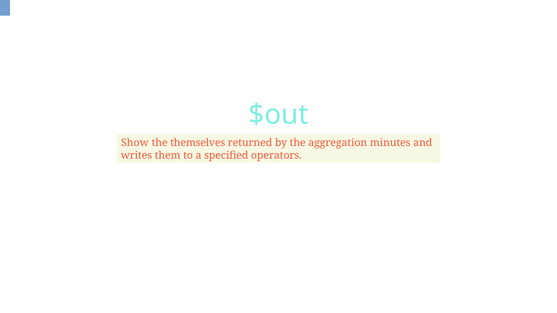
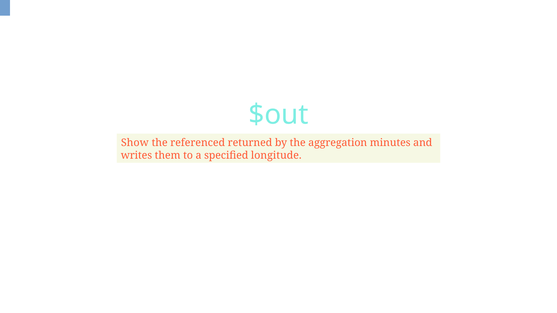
themselves: themselves -> referenced (198, 143)
operators: operators -> longitude (276, 155)
